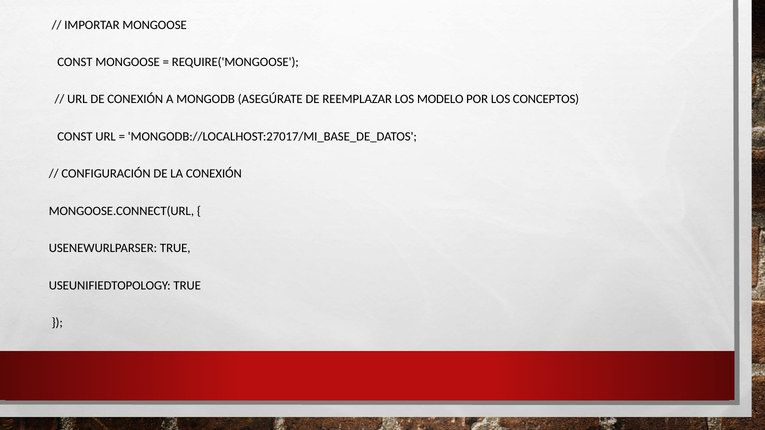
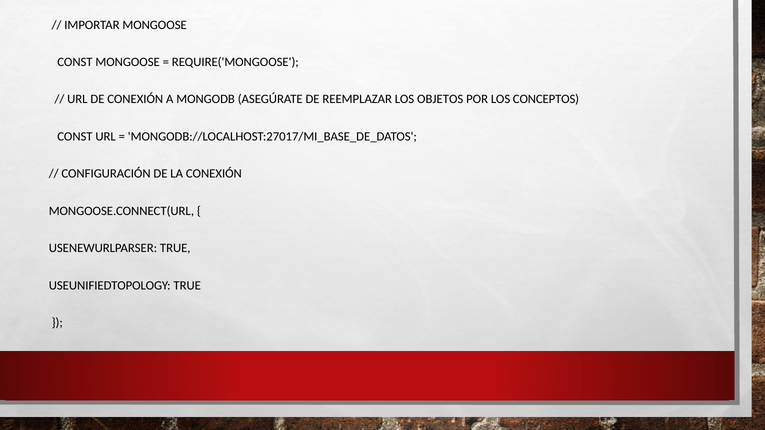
MODELO: MODELO -> OBJETOS (440, 99)
